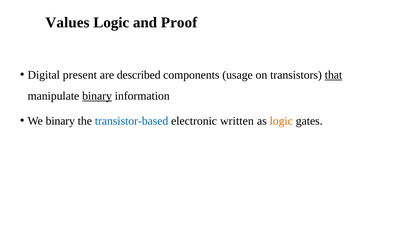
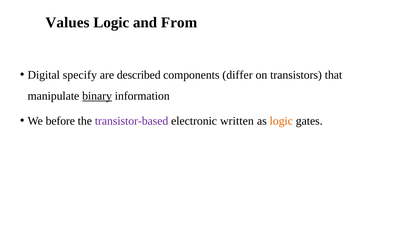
Proof: Proof -> From (179, 22)
present: present -> specify (80, 75)
usage: usage -> differ (238, 75)
that underline: present -> none (334, 75)
We binary: binary -> before (60, 121)
transistor-based colour: blue -> purple (132, 121)
